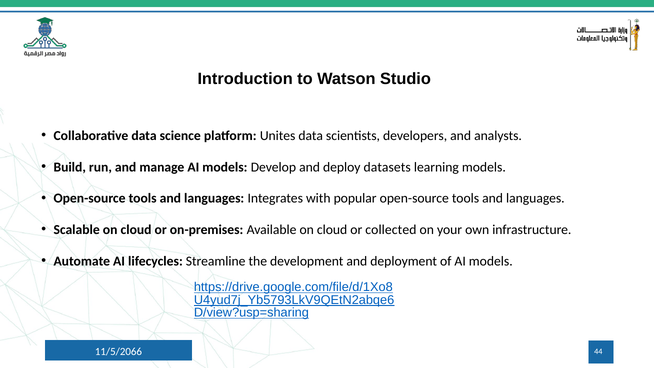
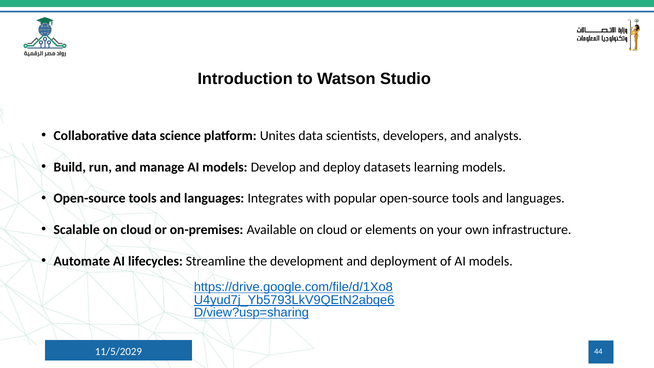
collected: collected -> elements (391, 230)
11/5/2066: 11/5/2066 -> 11/5/2029 (118, 351)
